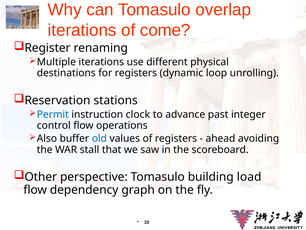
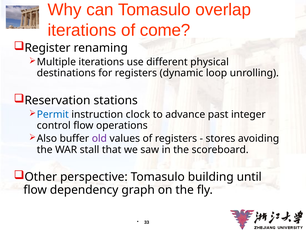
old colour: blue -> purple (99, 138)
ahead: ahead -> stores (220, 138)
load: load -> until (249, 177)
